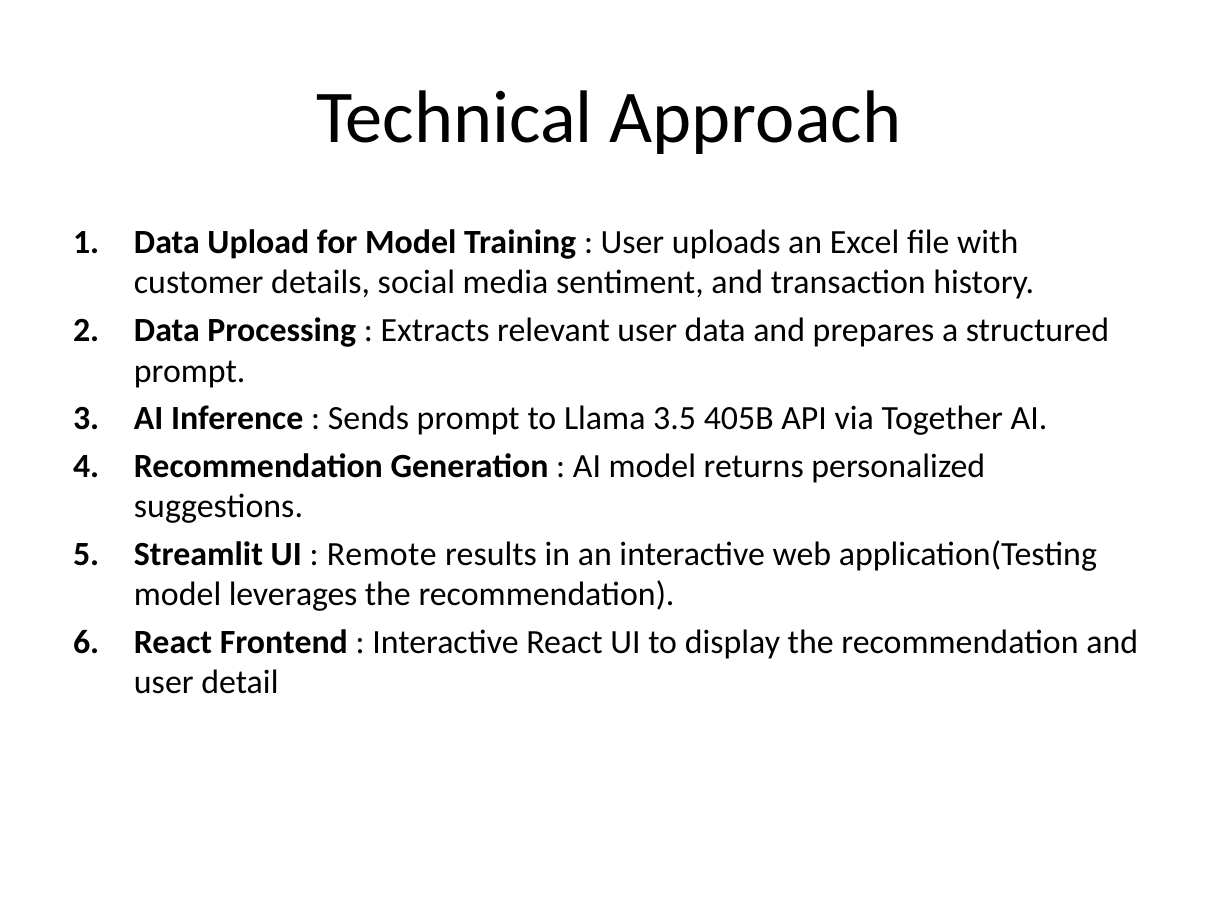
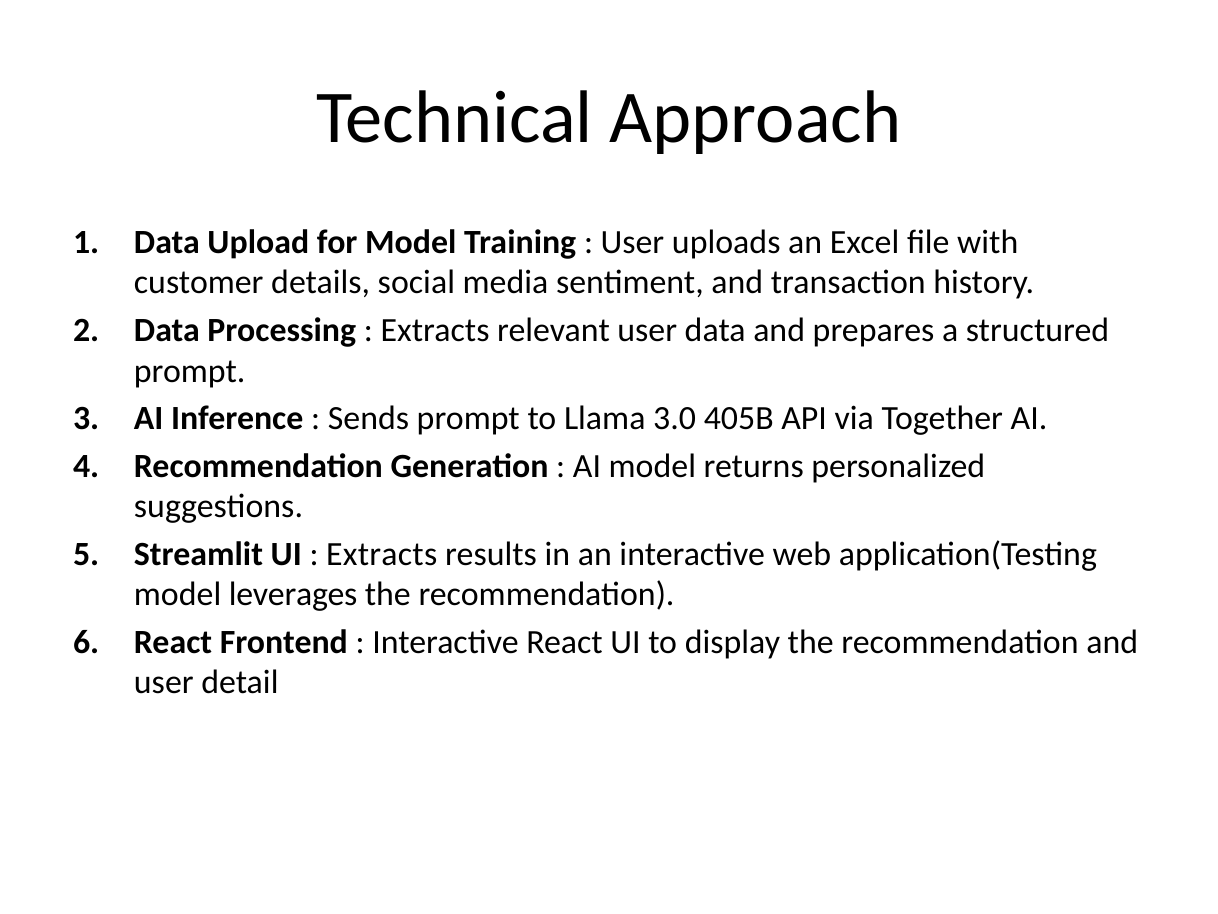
3.5: 3.5 -> 3.0 (675, 418)
Remote: Remote -> Extracts (382, 554)
